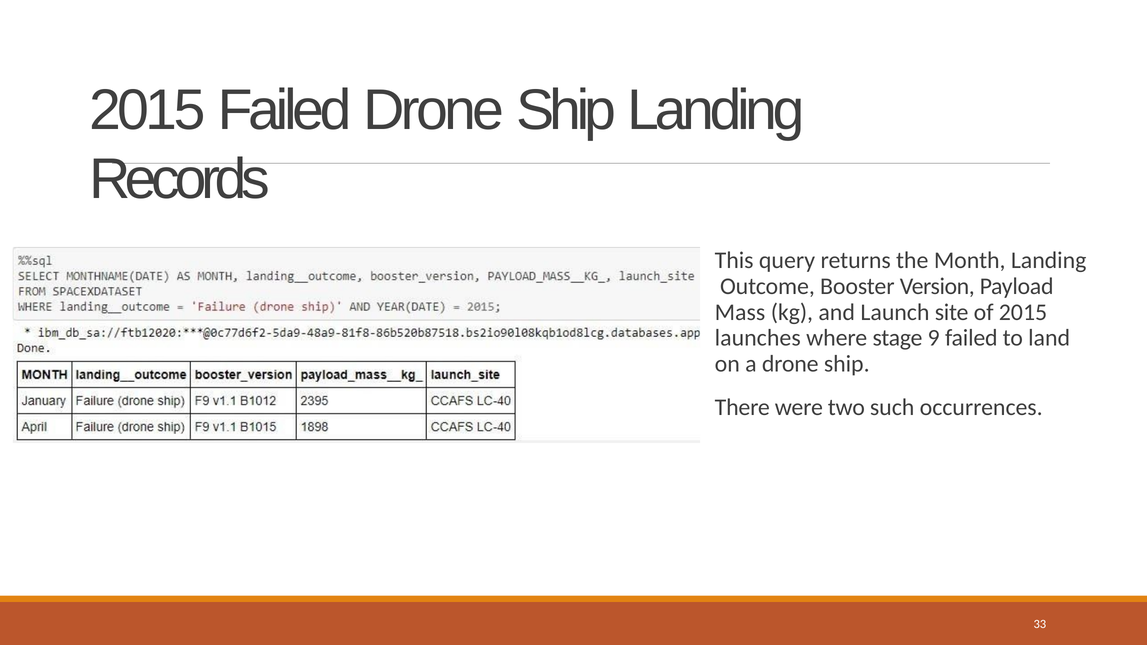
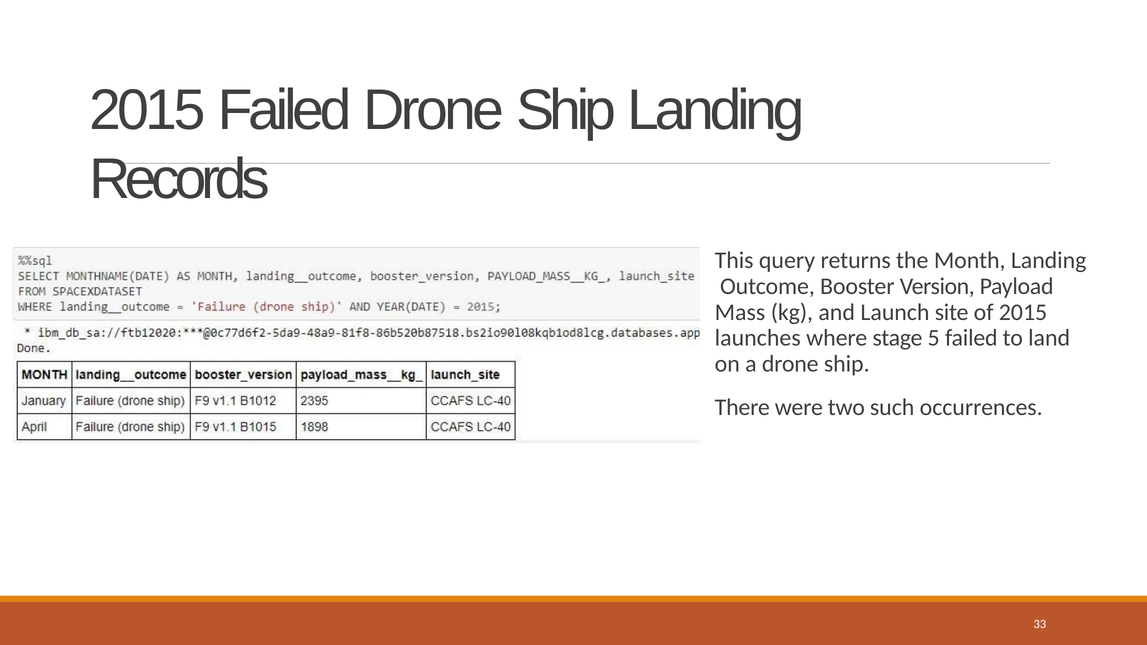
9: 9 -> 5 (934, 338)
